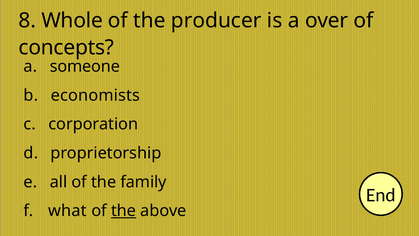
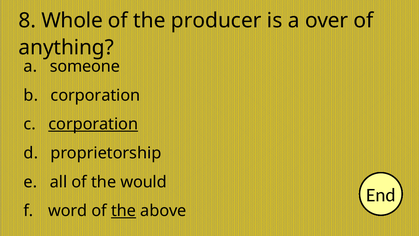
concepts: concepts -> anything (66, 48)
economists: economists -> corporation (95, 95)
corporation underline: none -> present (93, 124)
family: family -> would (144, 182)
what: what -> word (68, 211)
